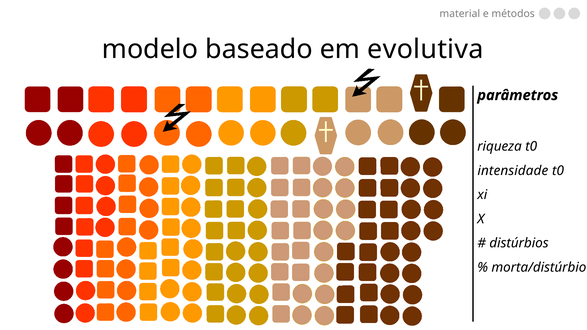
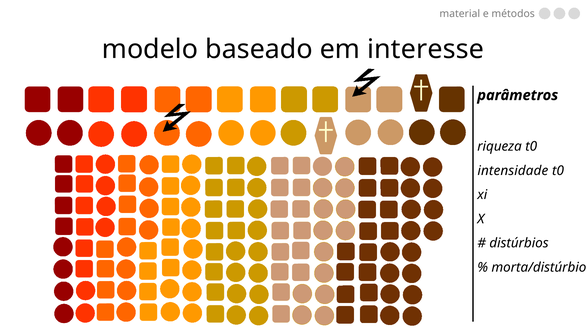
evolutiva: evolutiva -> interesse (426, 49)
